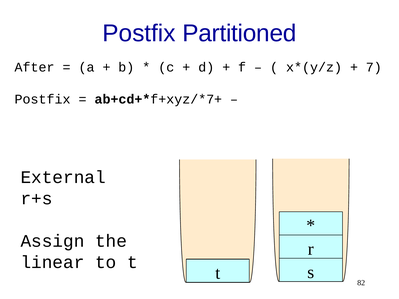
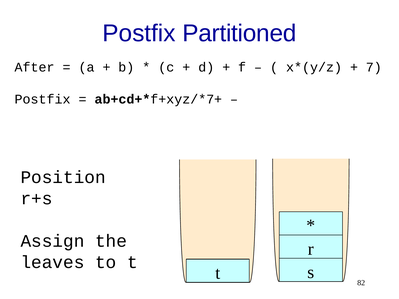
External: External -> Position (63, 177)
linear: linear -> leaves (52, 262)
